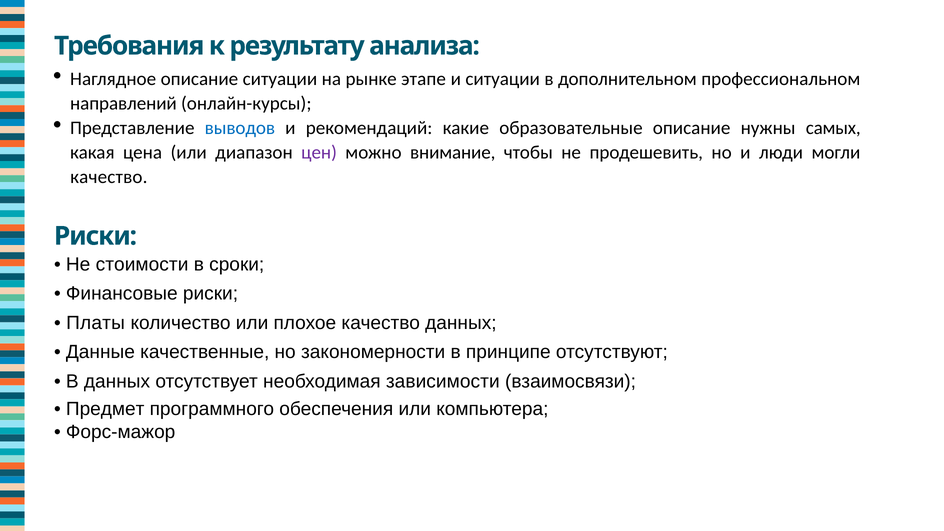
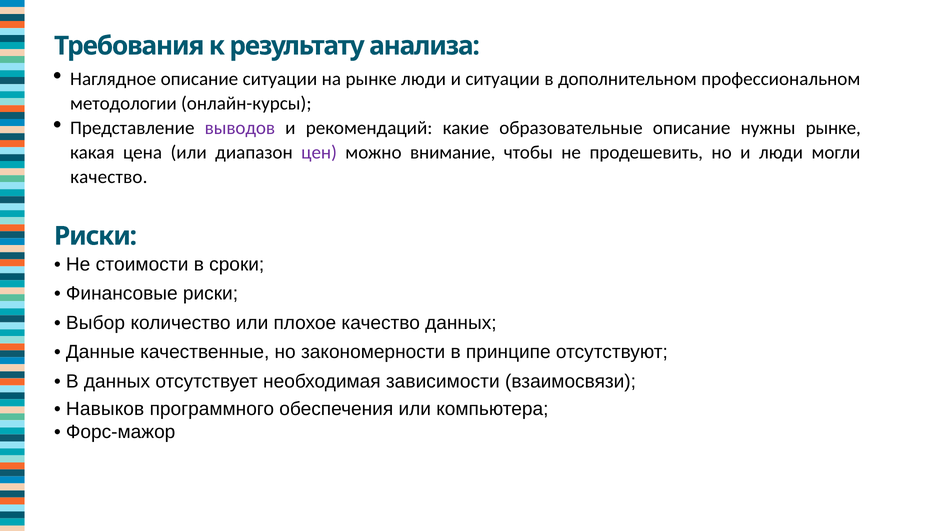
рынке этапе: этапе -> люди (424, 79)
направлений: направлений -> методологии (123, 103)
выводов colour: blue -> purple (240, 128)
нужны самых: самых -> рынке (833, 128)
Платы: Платы -> Выбор (96, 323)
Предмет: Предмет -> Навыков (105, 409)
